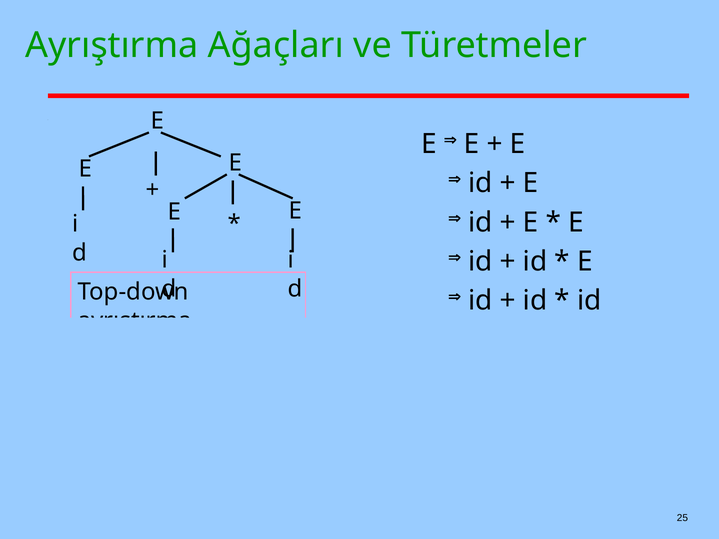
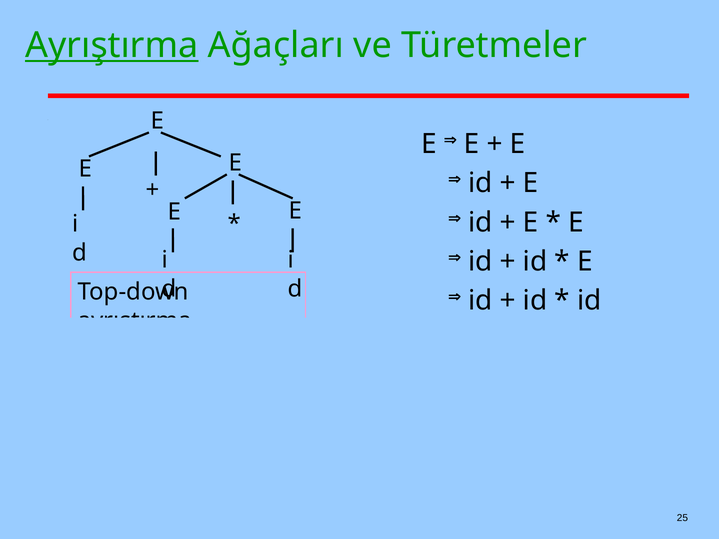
Ayrıştırma underline: none -> present (112, 46)
